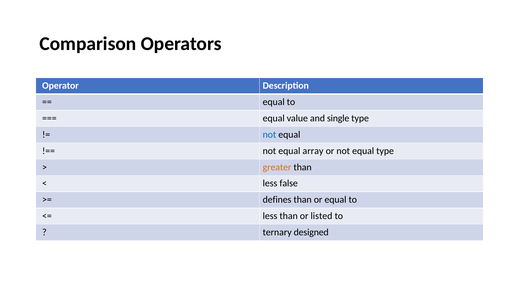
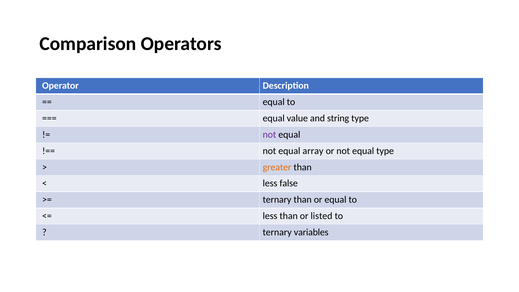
single: single -> string (338, 118)
not colour: blue -> purple (269, 135)
defines: defines -> ternary (277, 200)
designed: designed -> variables (311, 232)
